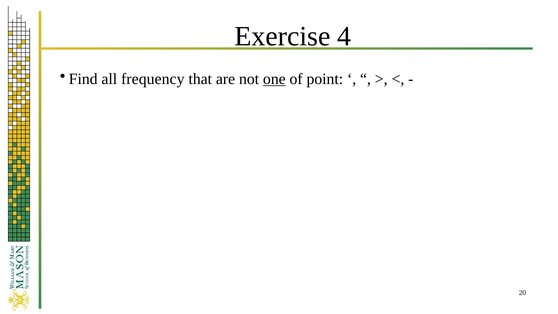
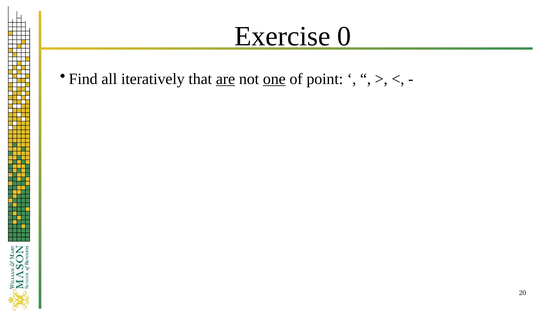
4: 4 -> 0 (344, 36)
frequency: frequency -> iteratively (153, 79)
are underline: none -> present (226, 79)
